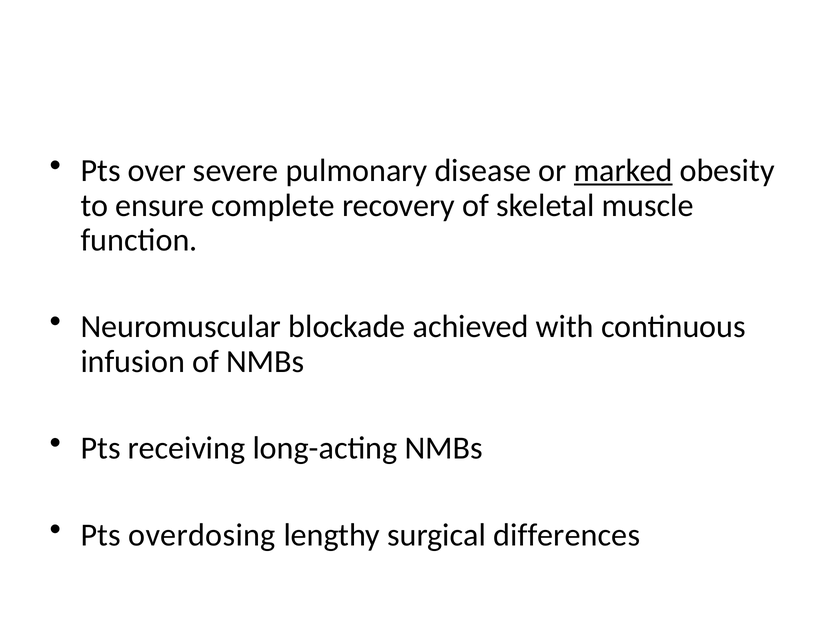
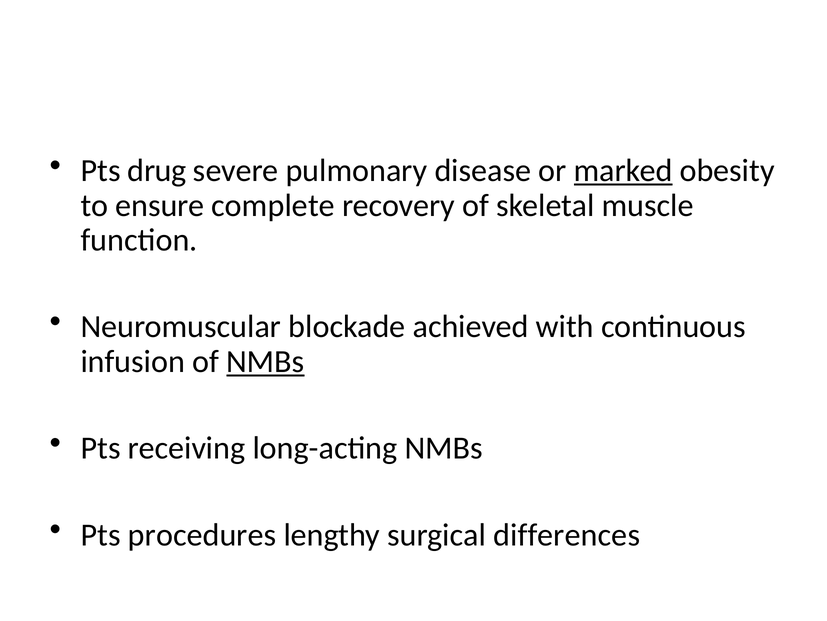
over: over -> drug (157, 170)
NMBs underline: none -> present (265, 361)
overdosing: overdosing -> procedures (202, 534)
